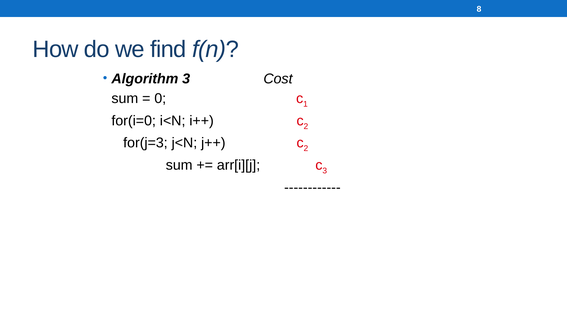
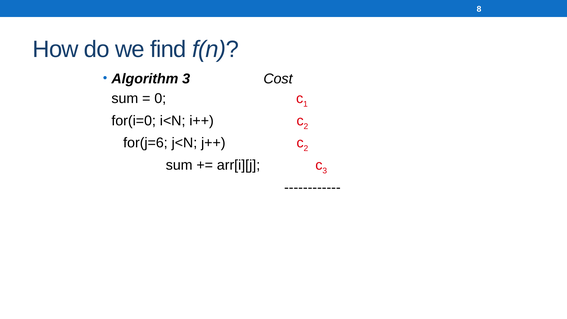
for(j=3: for(j=3 -> for(j=6 (145, 143)
